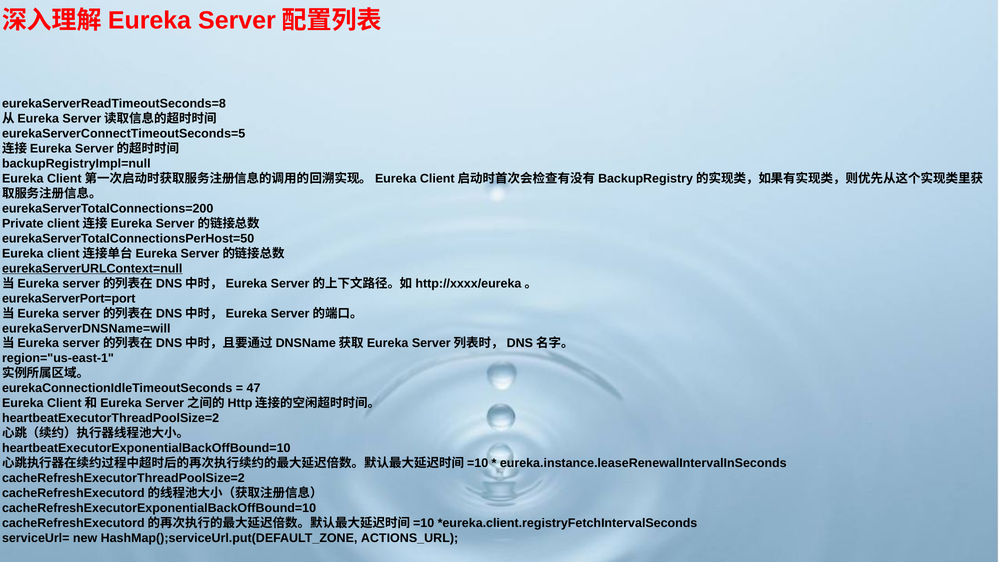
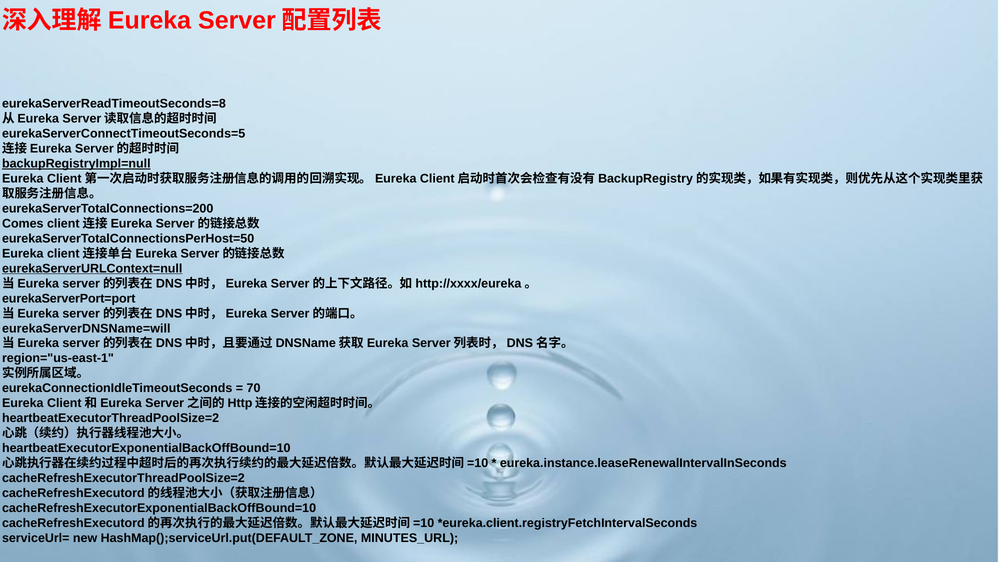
backupRegistryImpl=null underline: none -> present (76, 164)
Private: Private -> Comes (23, 223)
47: 47 -> 70 (254, 388)
ACTIONS_URL: ACTIONS_URL -> MINUTES_URL (410, 538)
